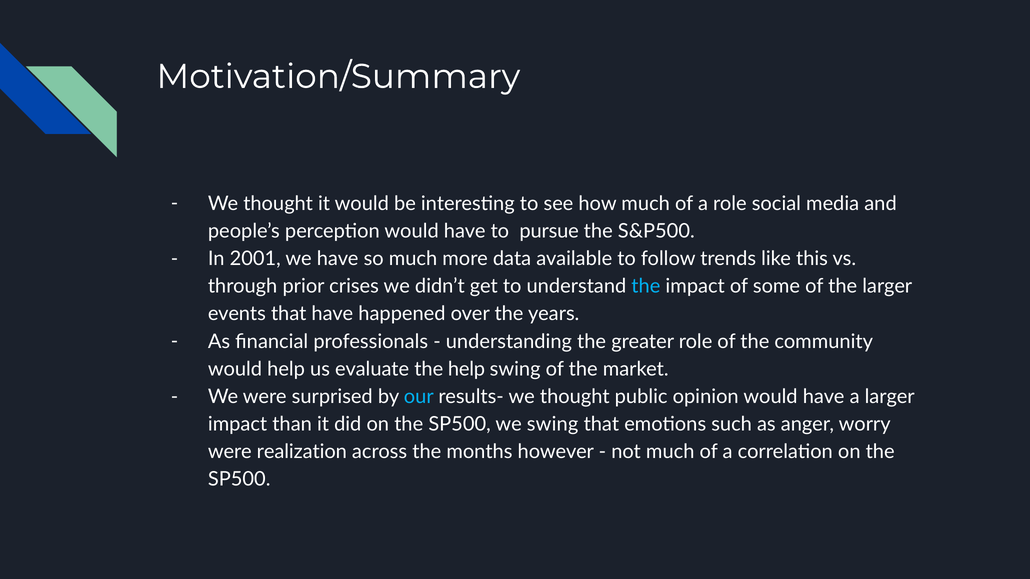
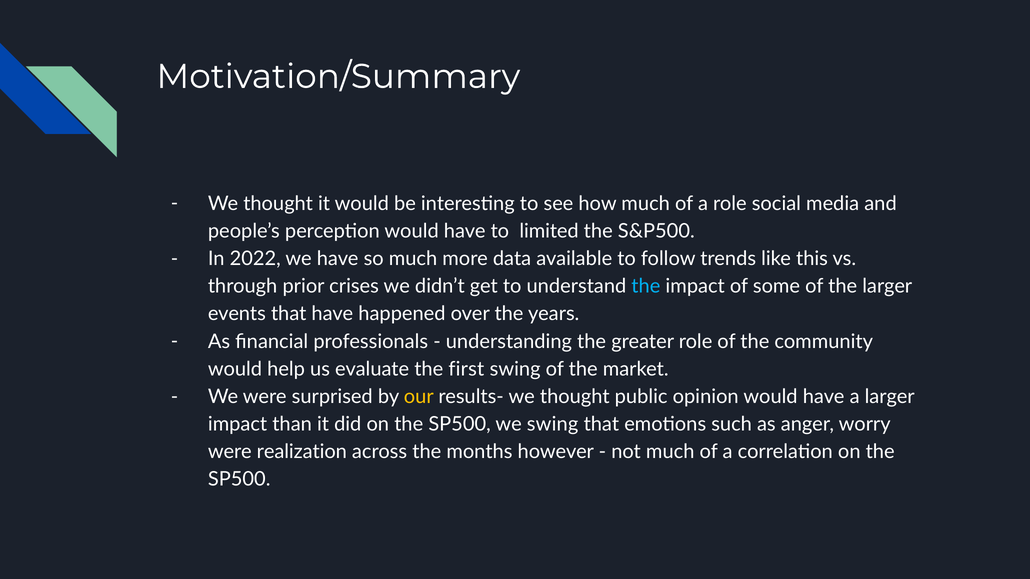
pursue: pursue -> limited (549, 231)
2001: 2001 -> 2022 (255, 259)
the help: help -> first (466, 369)
our colour: light blue -> yellow (419, 397)
